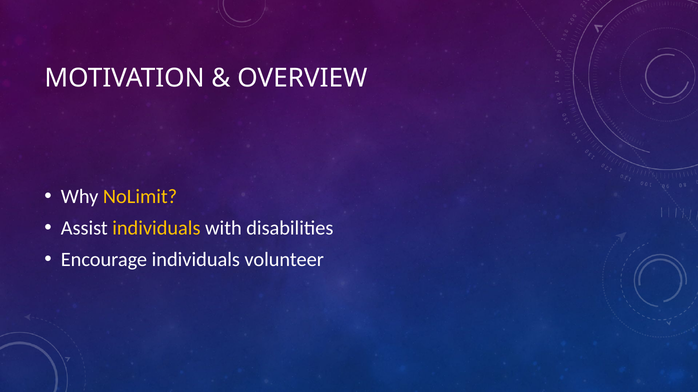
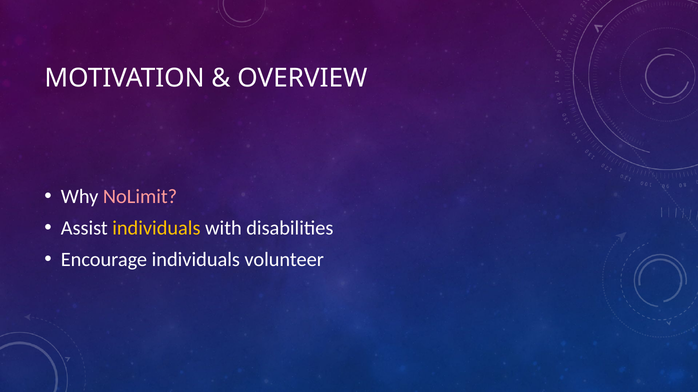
NoLimit colour: yellow -> pink (140, 197)
